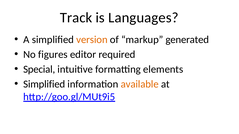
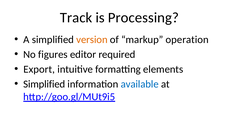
Languages: Languages -> Processing (143, 18)
generated: generated -> operation (187, 40)
Special: Special -> Export (39, 69)
available colour: orange -> blue (140, 84)
